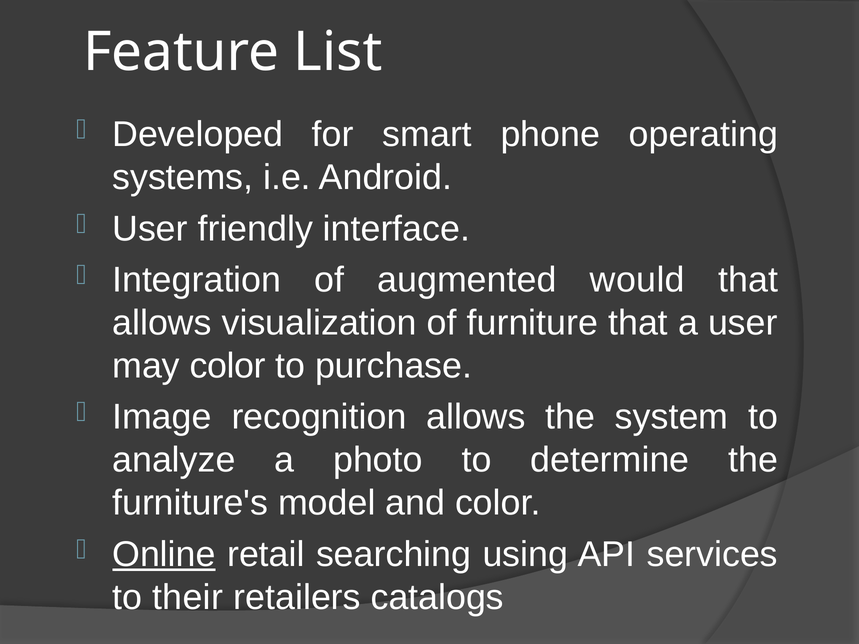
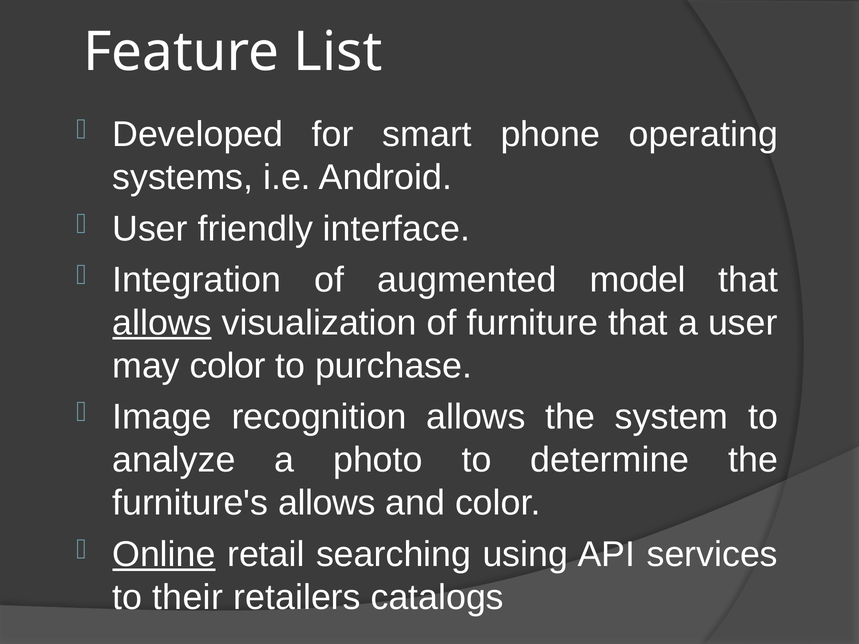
would: would -> model (638, 280)
allows underline: none -> present (162, 323)
furniture's model: model -> allows (327, 503)
